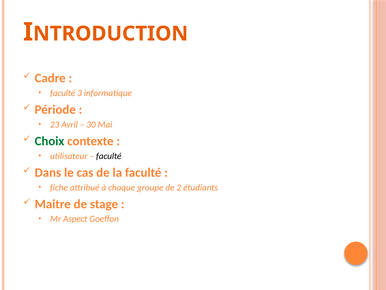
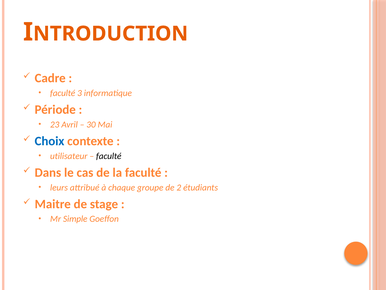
Choix colour: green -> blue (50, 141)
fiche: fiche -> leurs (59, 187)
Aspect: Aspect -> Simple (75, 219)
